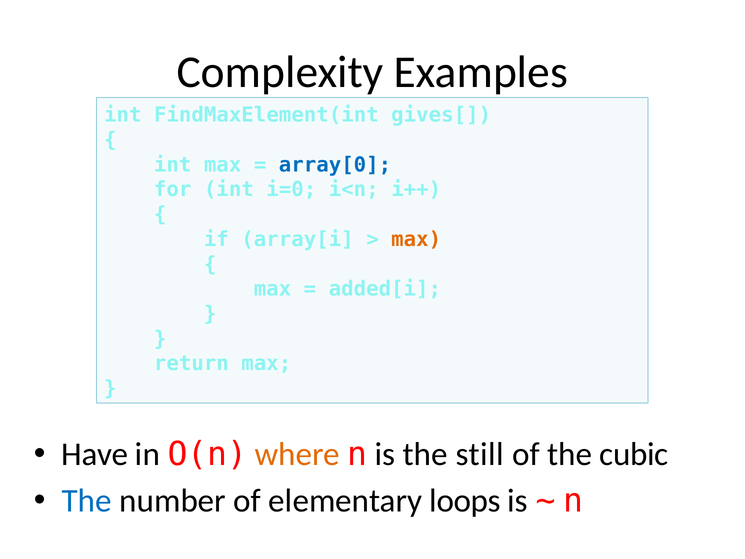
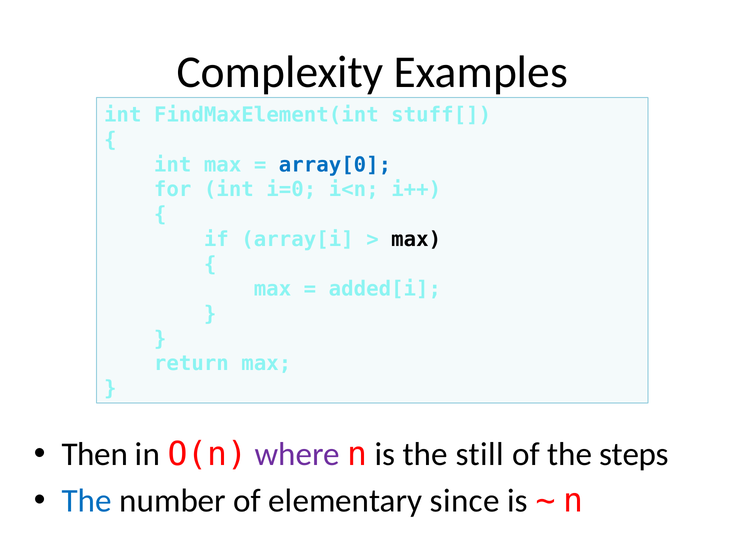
gives[: gives[ -> stuff[ (441, 115)
max colour: orange -> black (416, 239)
Have: Have -> Then (95, 454)
where colour: orange -> purple (297, 454)
cubic: cubic -> steps (634, 454)
loops: loops -> since (465, 501)
